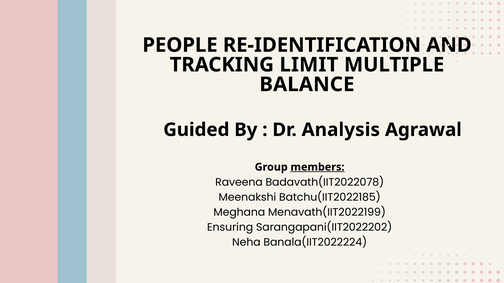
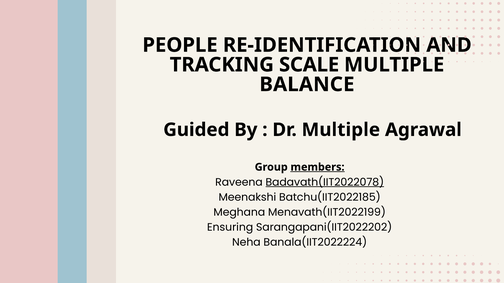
LIMIT: LIMIT -> SCALE (309, 65)
Dr Analysis: Analysis -> Multiple (341, 130)
Badavath(IIT2022078 underline: none -> present (325, 182)
